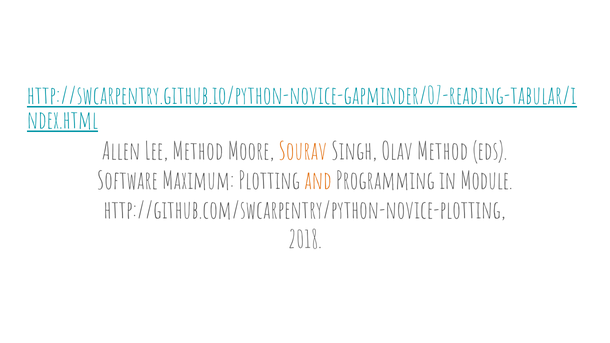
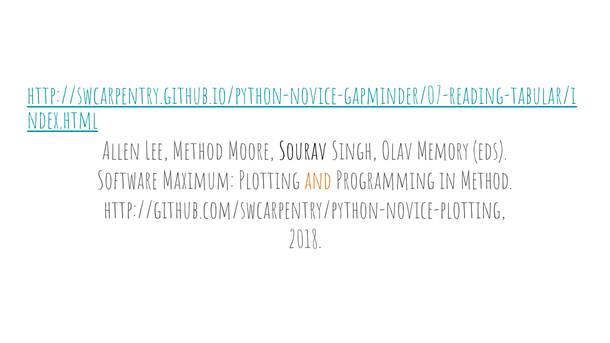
Sourav colour: orange -> black (303, 152)
Olav Method: Method -> Memory (443, 152)
in Module: Module -> Method (486, 181)
